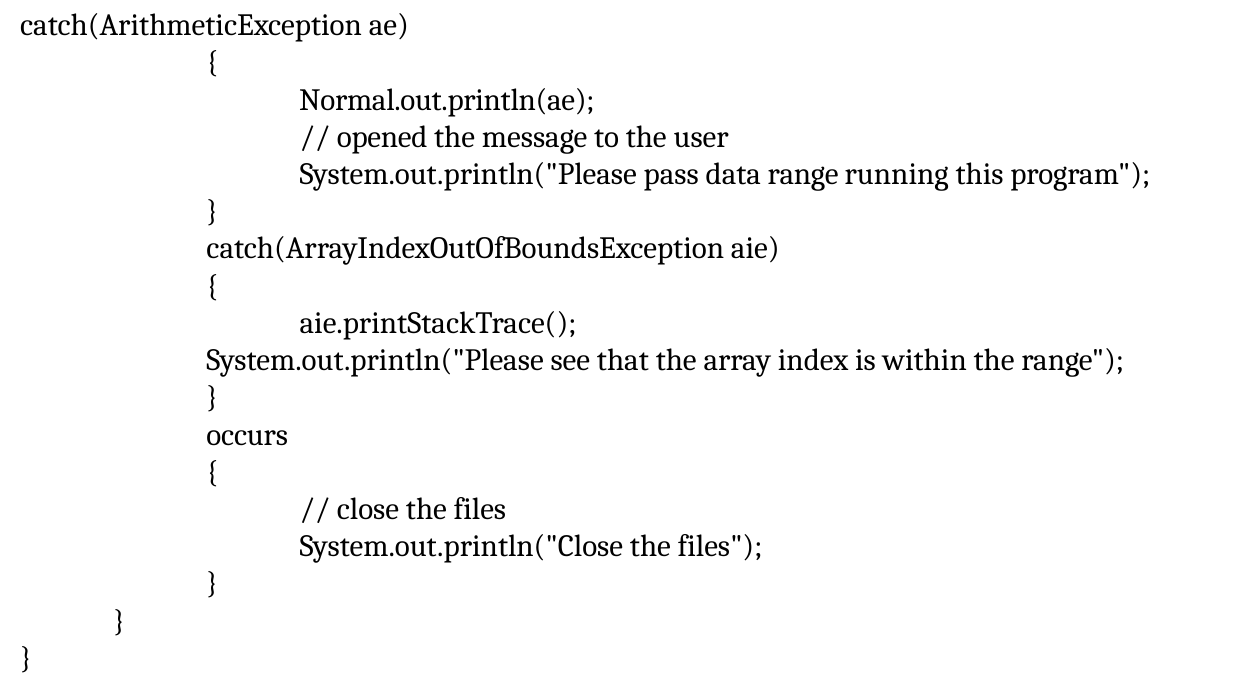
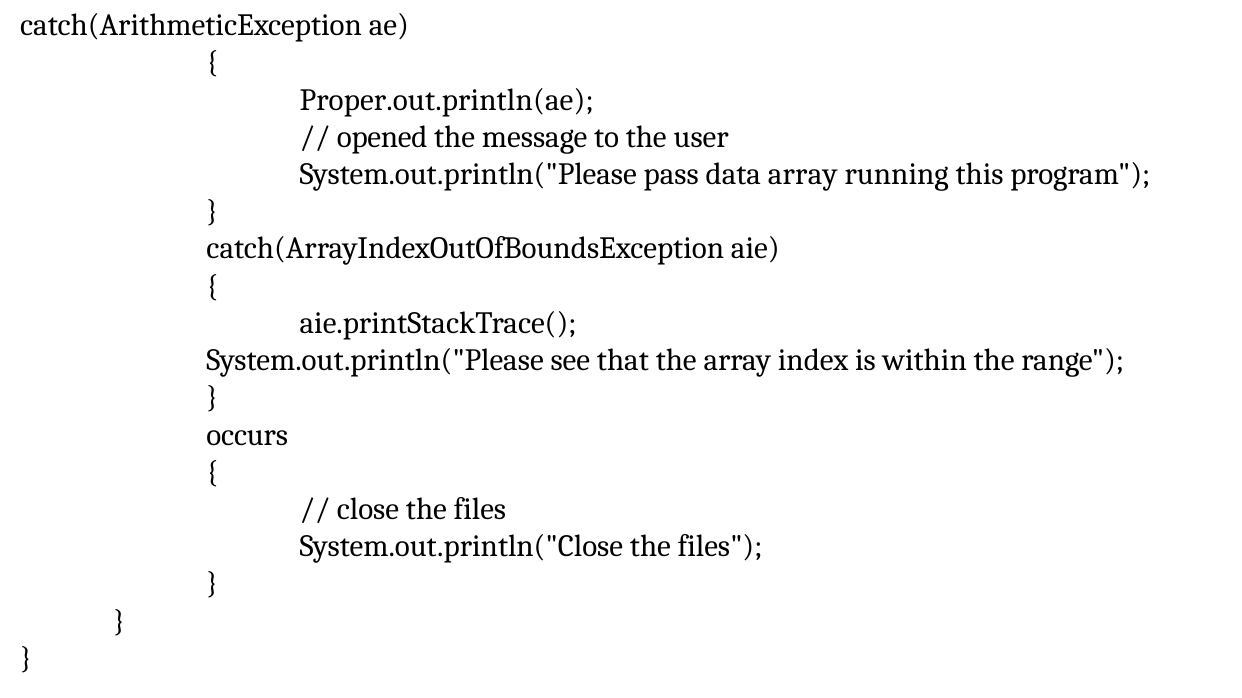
Normal.out.println(ae: Normal.out.println(ae -> Proper.out.println(ae (447, 100)
data range: range -> array (803, 174)
